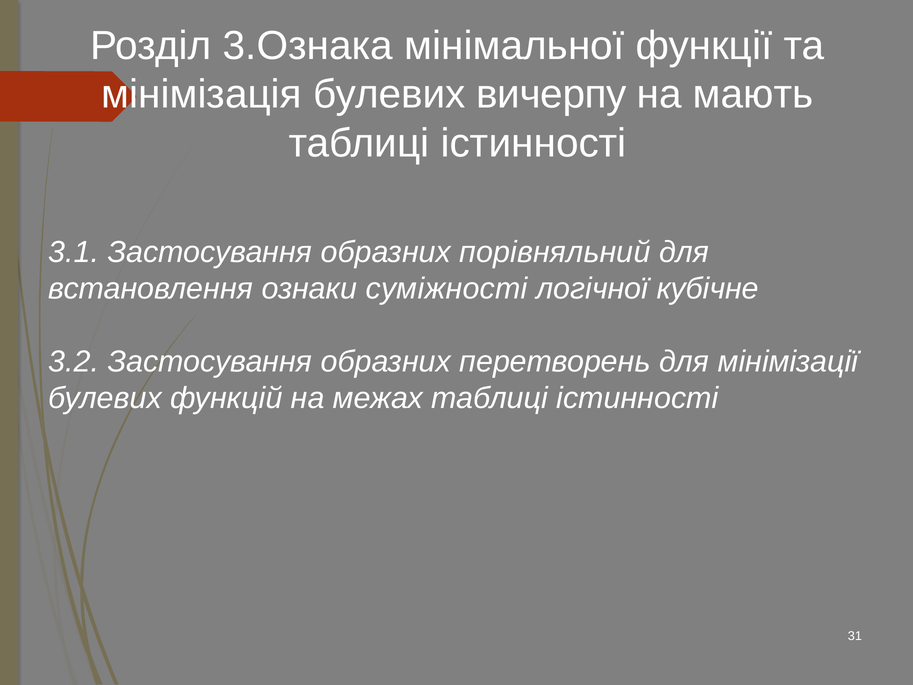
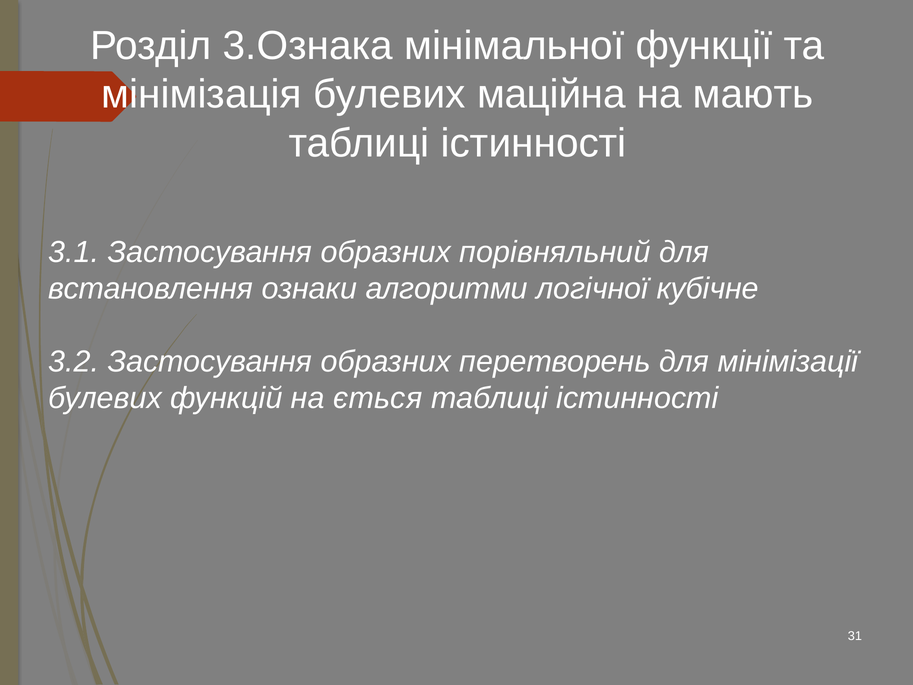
вичерпу: вичерпу -> маційна (551, 94)
суміжності: суміжності -> алгоритми (447, 289)
межах: межах -> ється (378, 398)
